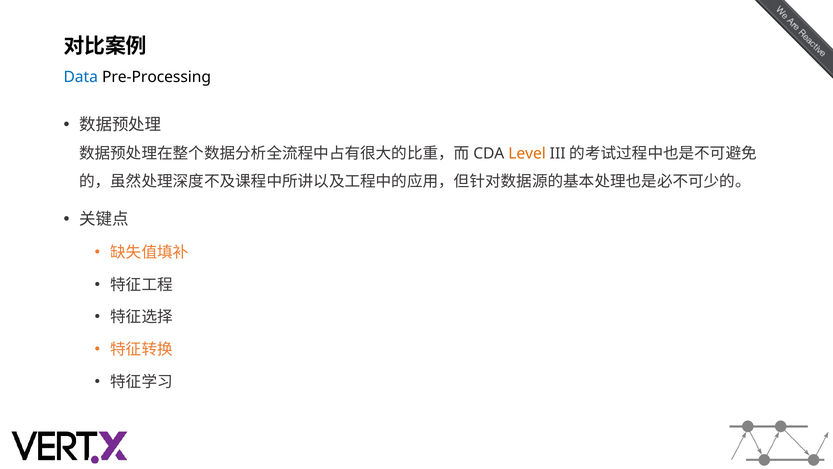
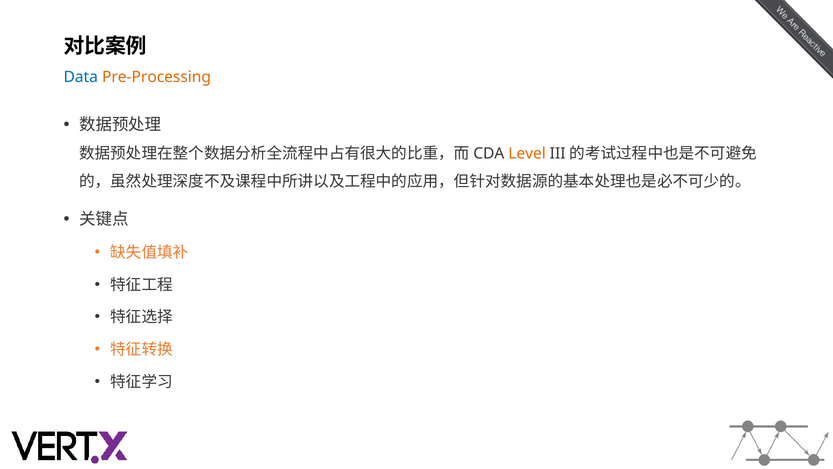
Pre-Processing colour: black -> orange (157, 77)
